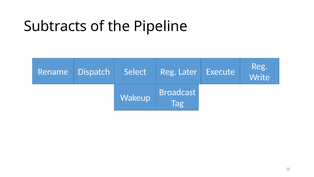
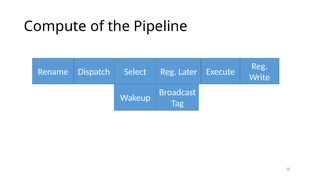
Subtracts: Subtracts -> Compute (55, 26)
